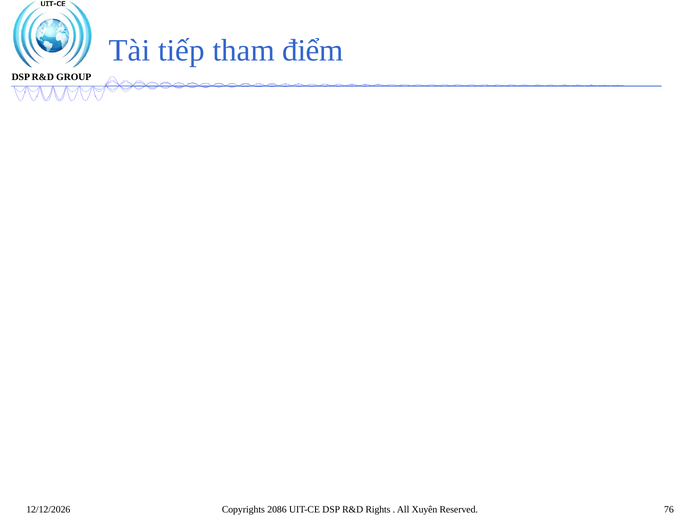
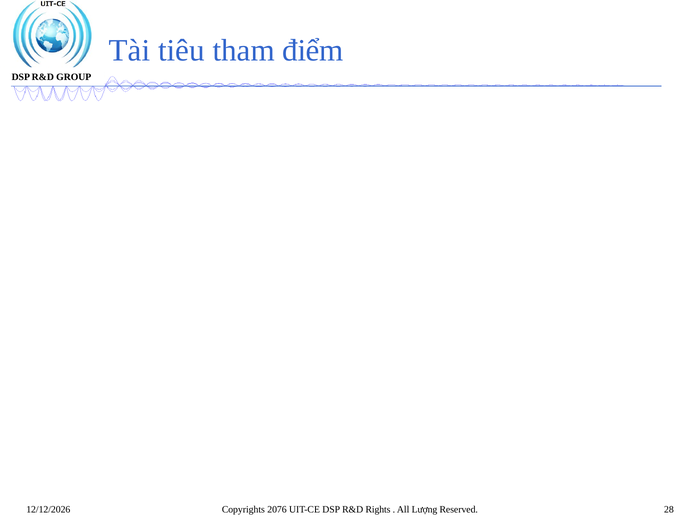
tiếp: tiếp -> tiêu (181, 51)
2086: 2086 -> 2076 (277, 509)
Xuyên: Xuyên -> Lượng (425, 509)
76: 76 -> 28 (669, 509)
